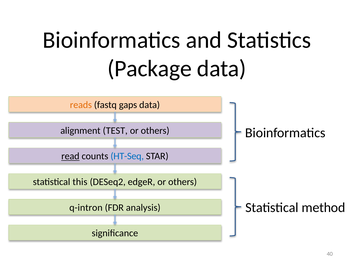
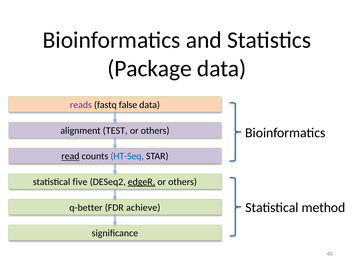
reads colour: orange -> purple (81, 105)
gaps: gaps -> false (128, 105)
this: this -> five (80, 182)
edgeR underline: none -> present (141, 182)
q-intron: q-intron -> q-better (86, 207)
analysis: analysis -> achieve (143, 207)
